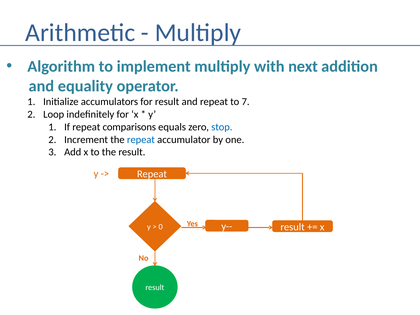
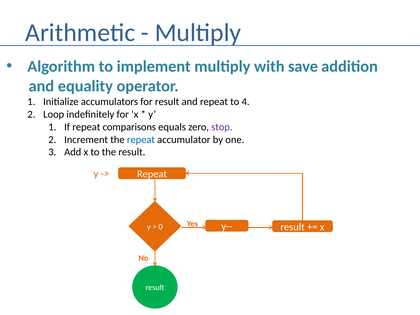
next: next -> save (303, 66)
7: 7 -> 4 (246, 102)
stop colour: blue -> purple (222, 127)
